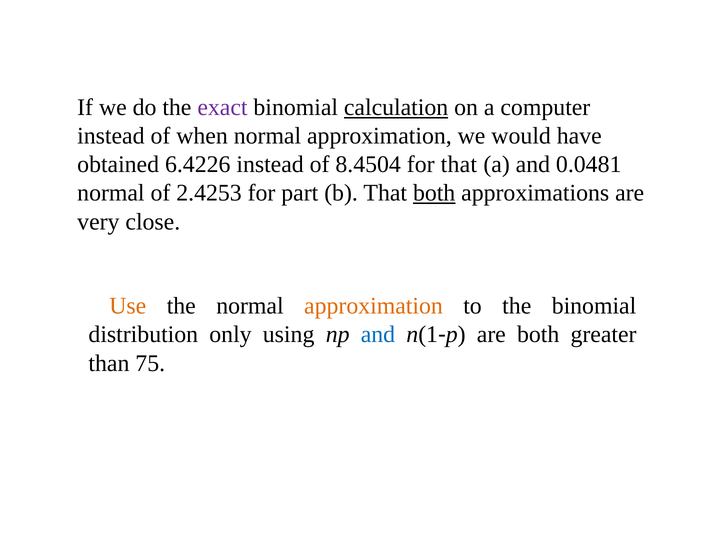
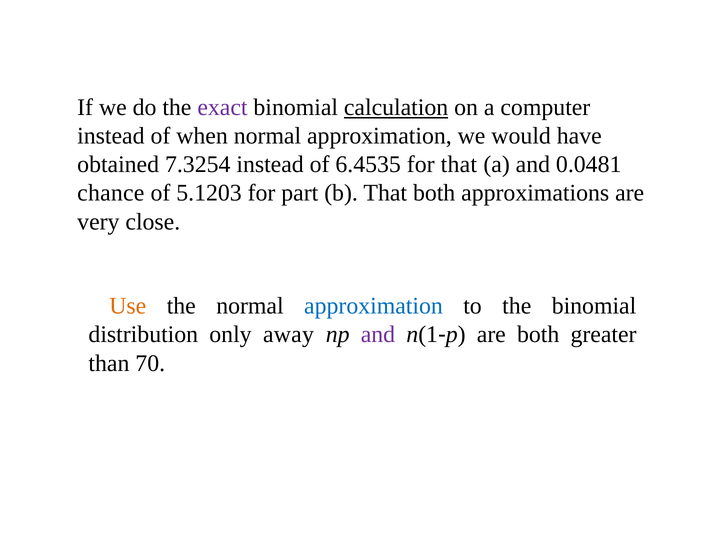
6.4226: 6.4226 -> 7.3254 (198, 164)
8.4504: 8.4504 -> 6.4535 (368, 164)
normal: normal -> chance (111, 193)
2.4253: 2.4253 -> 5.1203 (209, 193)
both underline: present -> none (434, 193)
approximation colour: orange -> blue (373, 306)
using: using -> away (288, 334)
and colour: blue -> purple (378, 334)
75: 75 -> 70 (150, 363)
